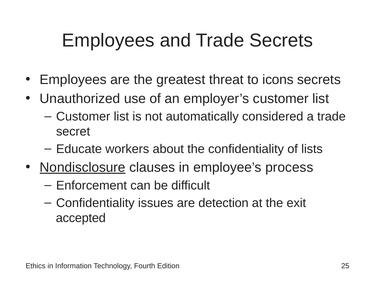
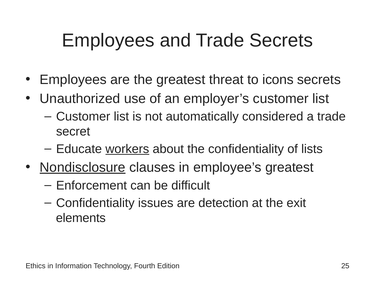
workers underline: none -> present (127, 149)
employee’s process: process -> greatest (289, 168)
accepted: accepted -> elements (81, 218)
